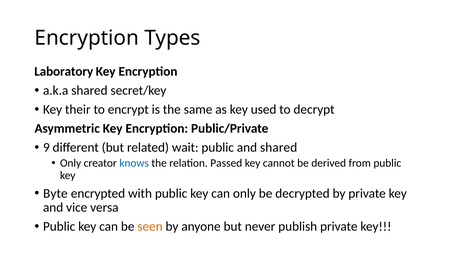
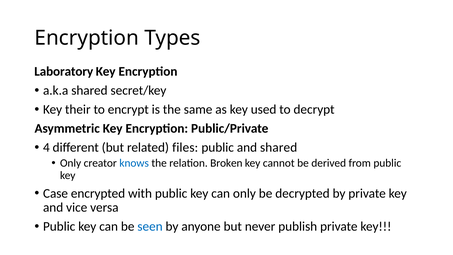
9: 9 -> 4 (46, 147)
wait: wait -> files (185, 147)
Passed: Passed -> Broken (226, 163)
Byte: Byte -> Case (55, 193)
seen colour: orange -> blue (150, 226)
